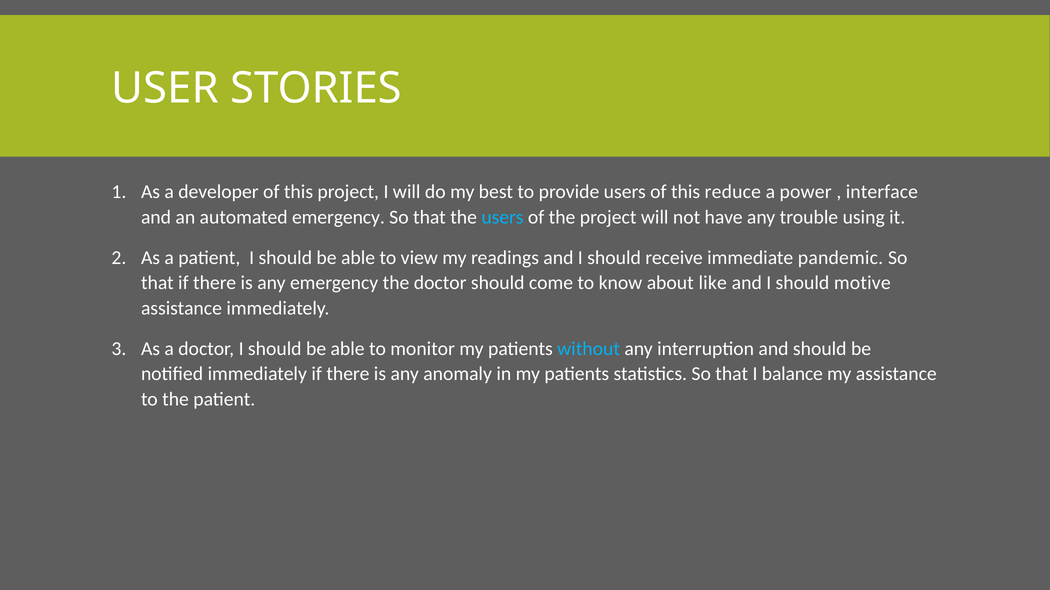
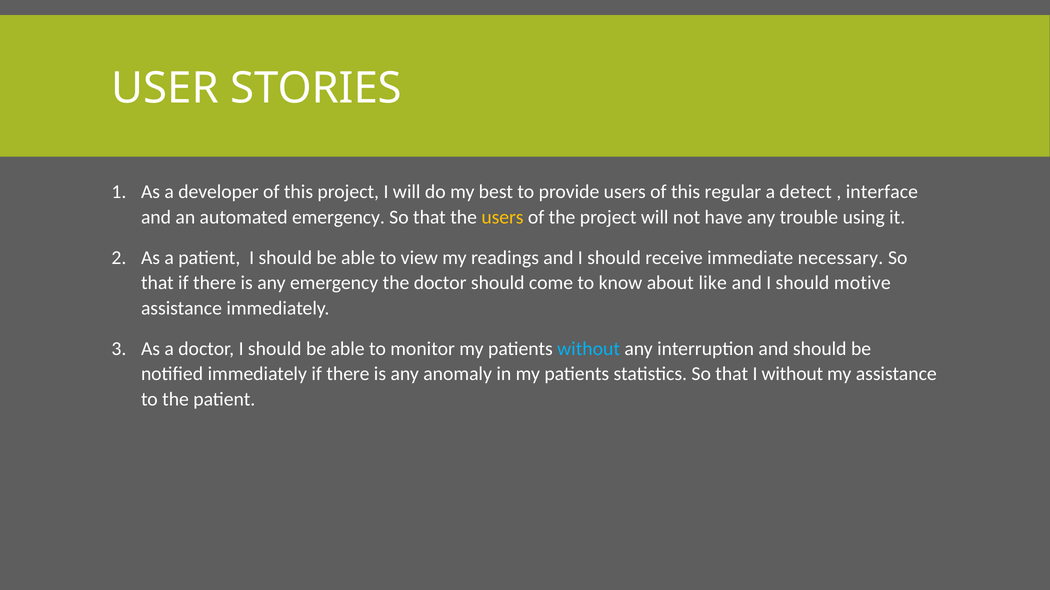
reduce: reduce -> regular (733, 192)
power: power -> detect (806, 192)
users colour: light blue -> yellow (502, 217)
pandemic: pandemic -> necessary (840, 258)
I balance: balance -> without (792, 374)
